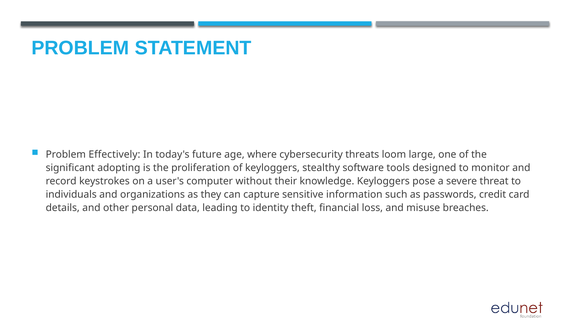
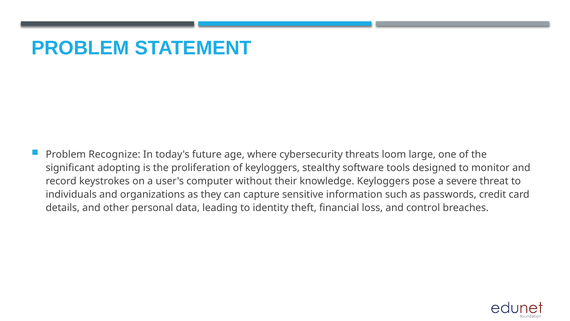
Effectively: Effectively -> Recognize (114, 154)
misuse: misuse -> control (423, 208)
